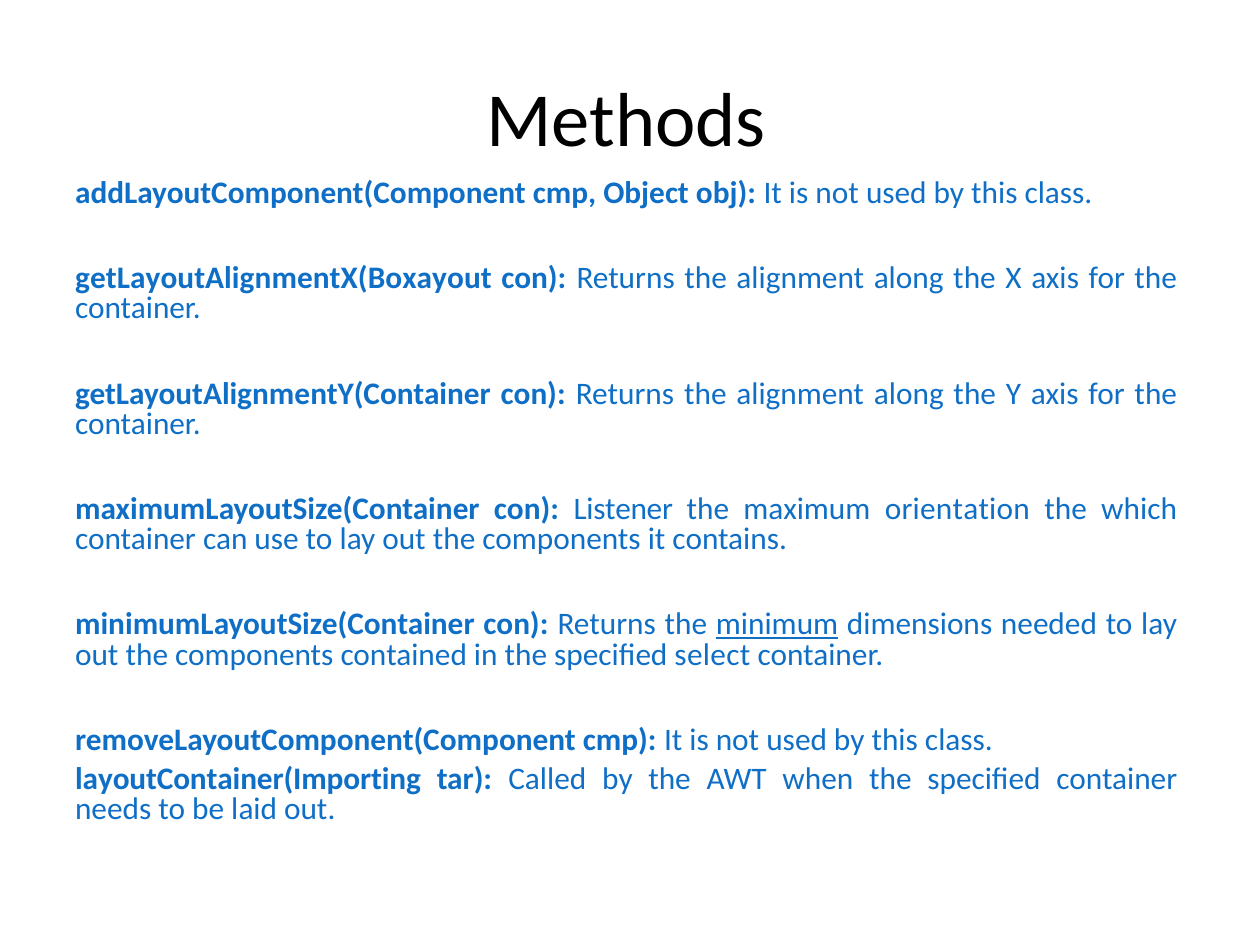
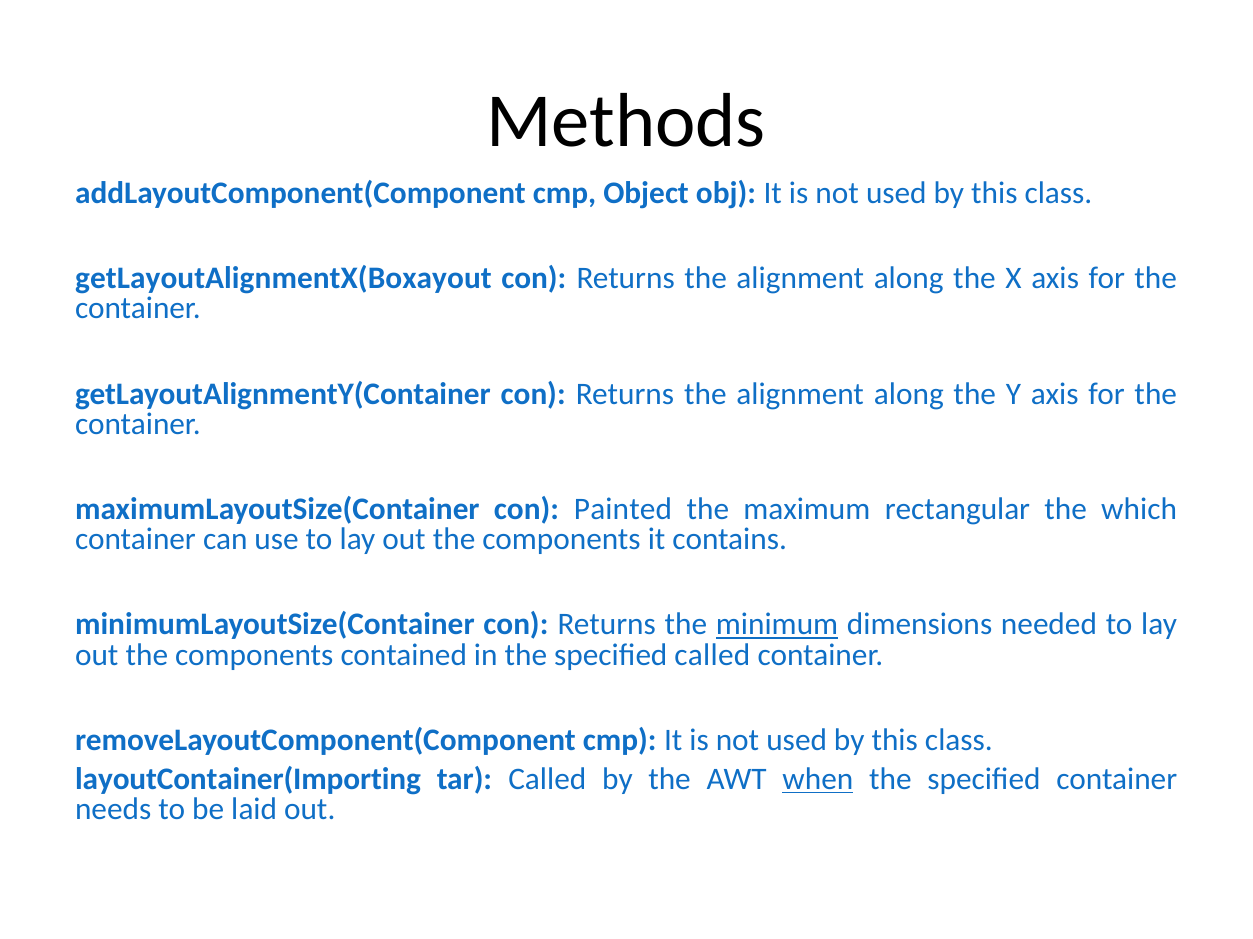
Listener: Listener -> Painted (623, 510)
orientation: orientation -> rectangular (957, 510)
specified select: select -> called (712, 655)
when underline: none -> present (818, 780)
